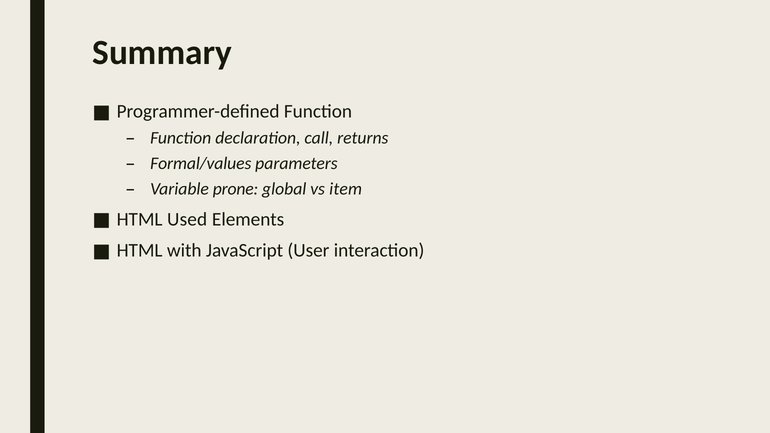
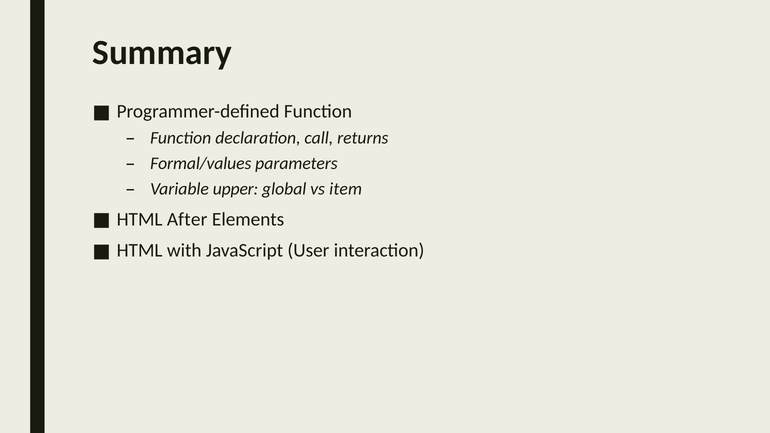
prone: prone -> upper (236, 189)
Used: Used -> After (187, 219)
